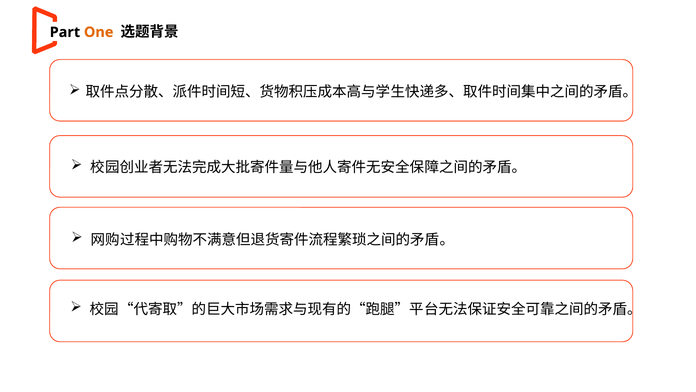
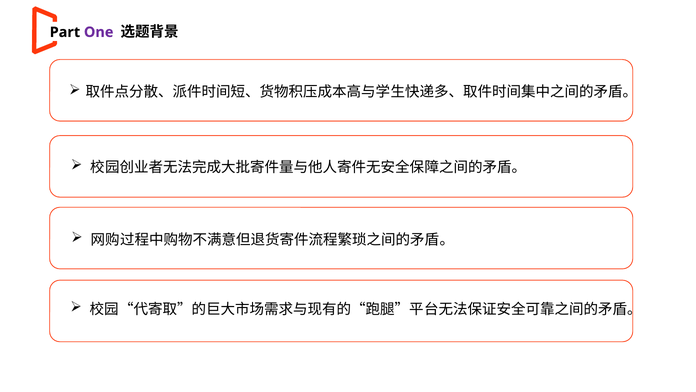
One colour: orange -> purple (99, 32)
